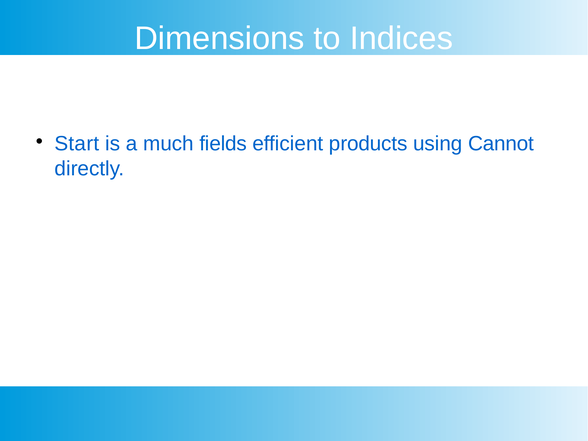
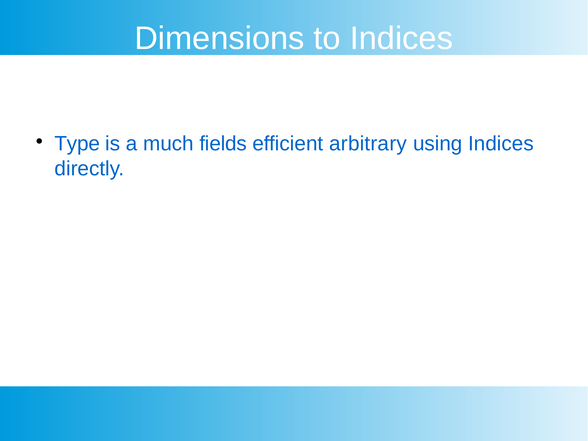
Start: Start -> Type (77, 144)
products: products -> arbitrary (368, 144)
using Cannot: Cannot -> Indices (501, 144)
